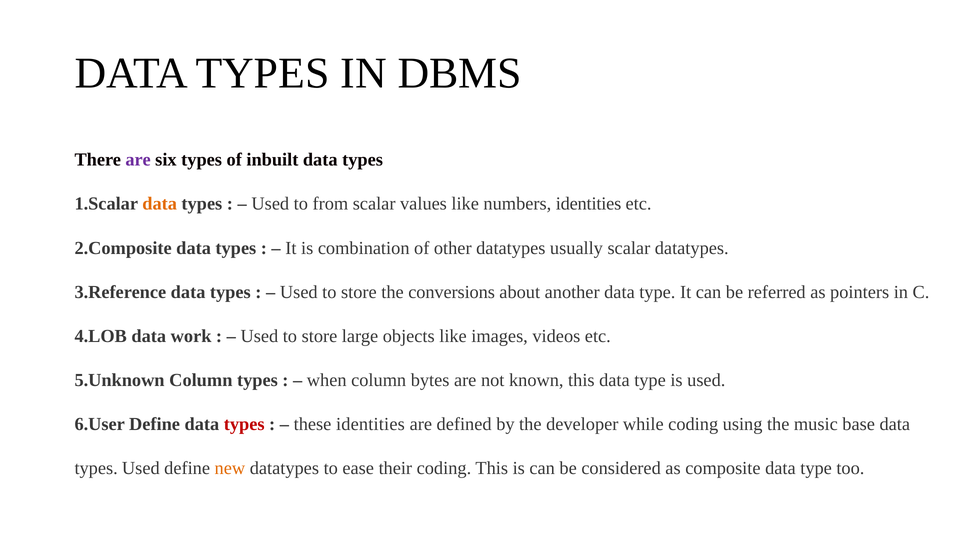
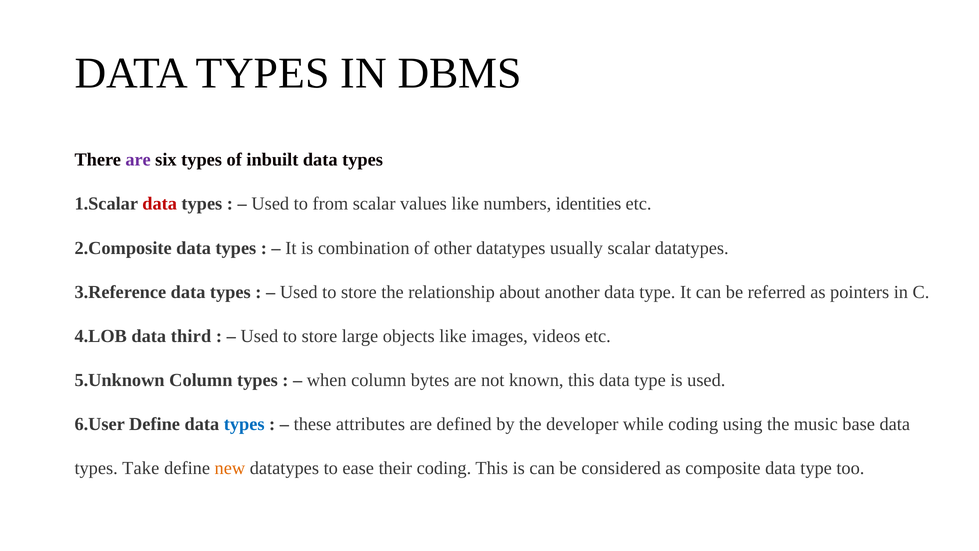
data colour: orange -> red (160, 204)
conversions: conversions -> relationship (452, 292)
work: work -> third (191, 336)
types colour: red -> blue (244, 424)
these identities: identities -> attributes (370, 424)
types Used: Used -> Take (141, 468)
